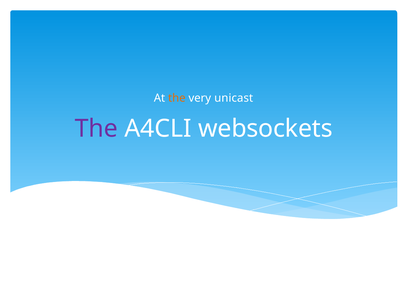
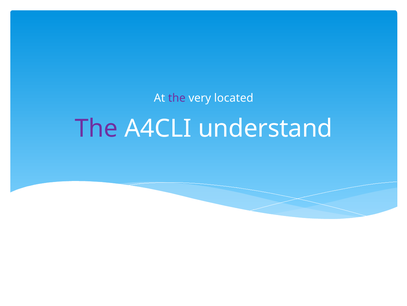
the colour: orange -> purple (177, 98)
unicast: unicast -> located (234, 98)
websockets: websockets -> understand (265, 128)
